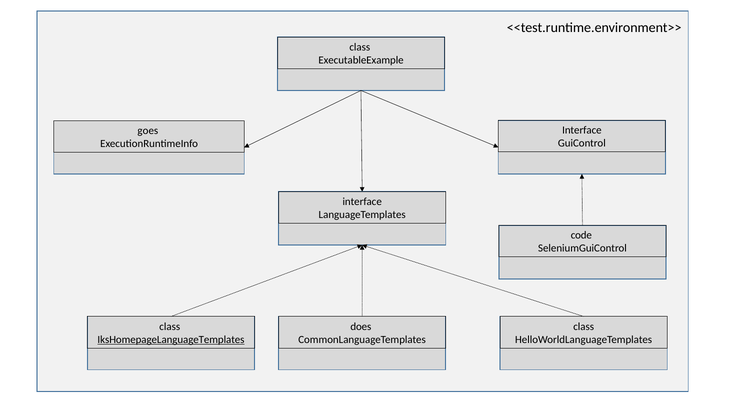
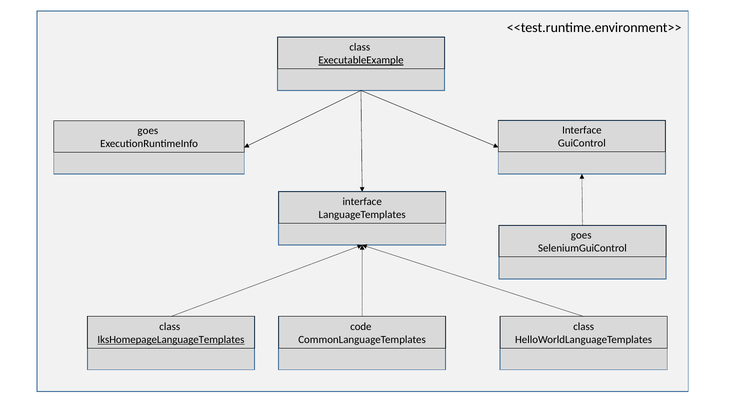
ExecutableExample underline: none -> present (361, 60)
code: code -> goes (581, 235)
does: does -> code (361, 327)
